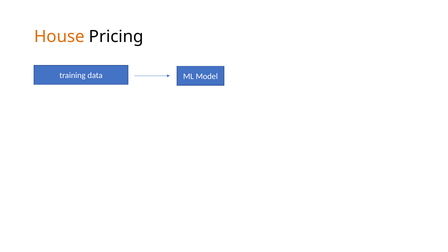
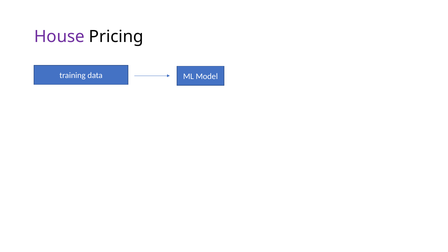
House colour: orange -> purple (59, 37)
